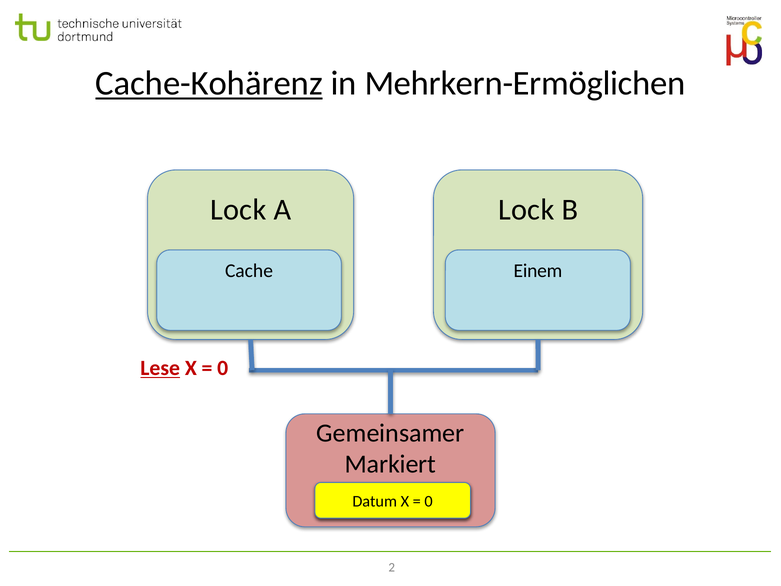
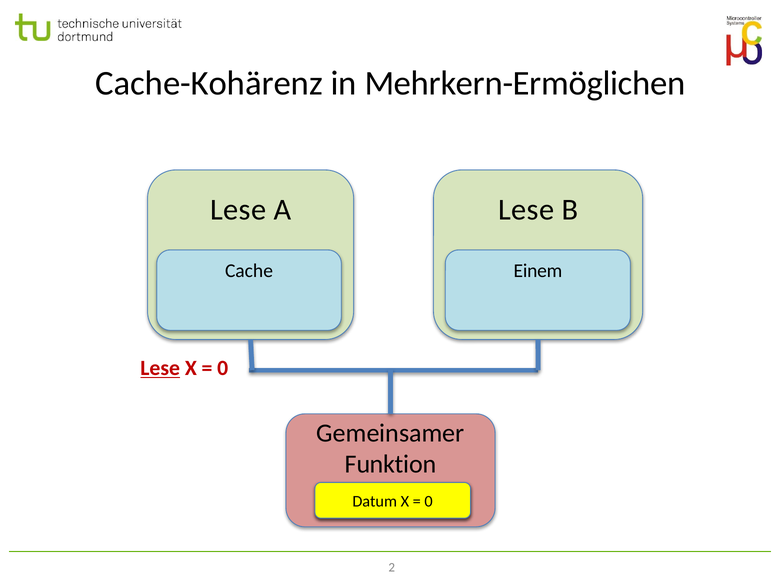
Cache-Kohärenz underline: present -> none (209, 83)
Lock: Lock -> Lese (238, 210)
Lock: Lock -> Lese (526, 210)
Markiert: Markiert -> Funktion (391, 464)
